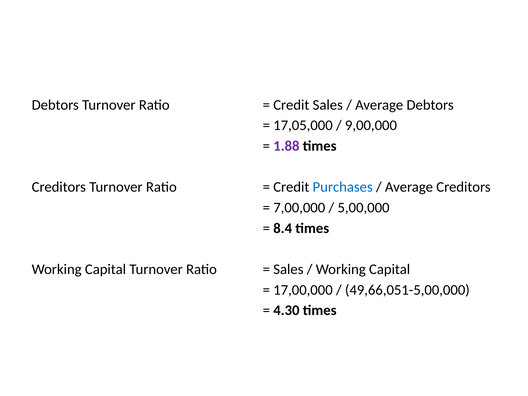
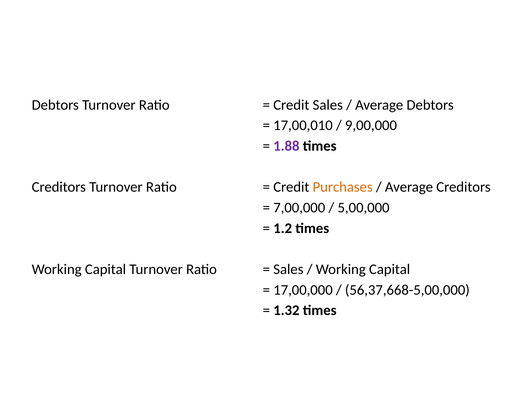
17,05,000: 17,05,000 -> 17,00,010 (303, 125)
Purchases colour: blue -> orange (343, 187)
8.4: 8.4 -> 1.2 (283, 228)
49,66,051-5,00,000: 49,66,051-5,00,000 -> 56,37,668-5,00,000 (407, 290)
4.30: 4.30 -> 1.32 (286, 310)
